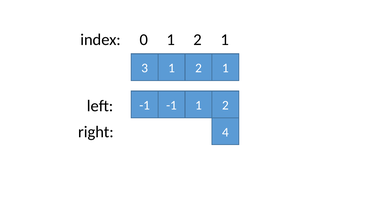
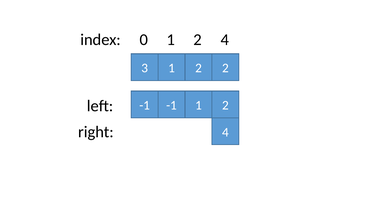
0 1 2 1: 1 -> 4 (225, 40)
3 1 2 1: 1 -> 2 (225, 68)
